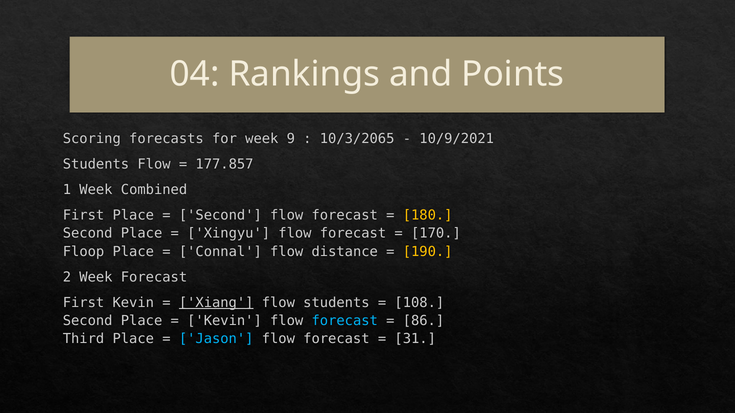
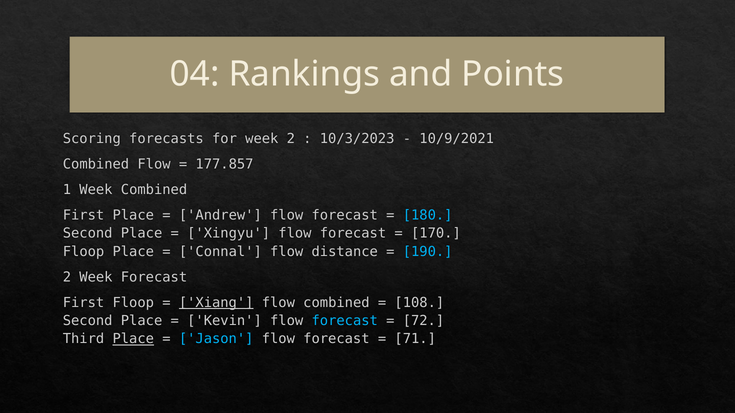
week 9: 9 -> 2 (291, 139)
10/3/2065: 10/3/2065 -> 10/3/2023 (357, 139)
Students: Students -> Combined (96, 164)
Second: Second -> Andrew (220, 215)
180 colour: yellow -> light blue (428, 215)
190 colour: yellow -> light blue (428, 252)
First Kevin: Kevin -> Floop (133, 303)
flow students: students -> combined (336, 303)
86: 86 -> 72 (423, 321)
Place underline: none -> present (133, 339)
31: 31 -> 71 (415, 339)
